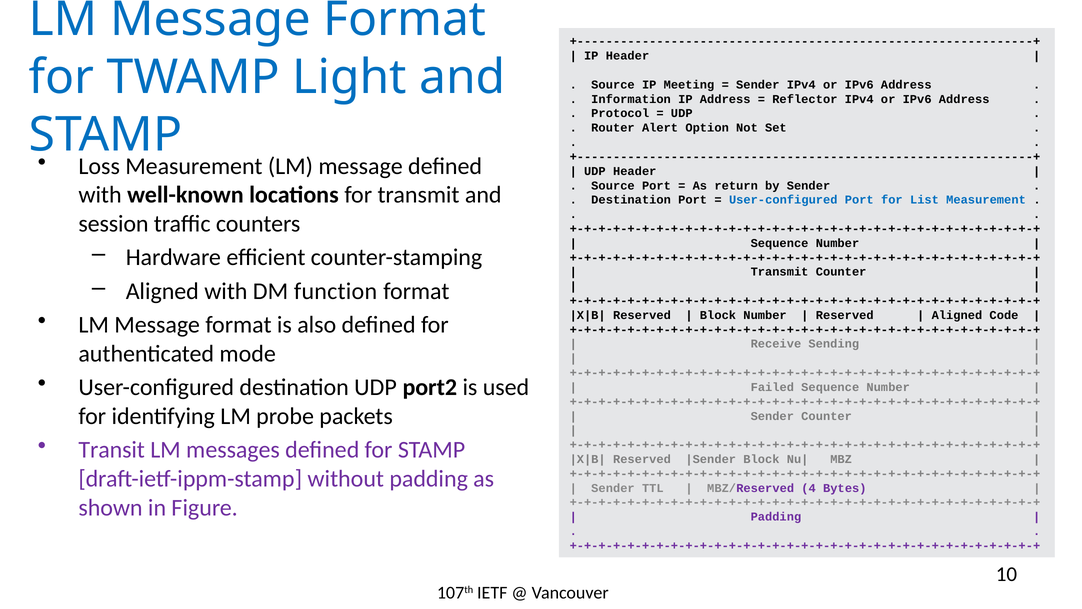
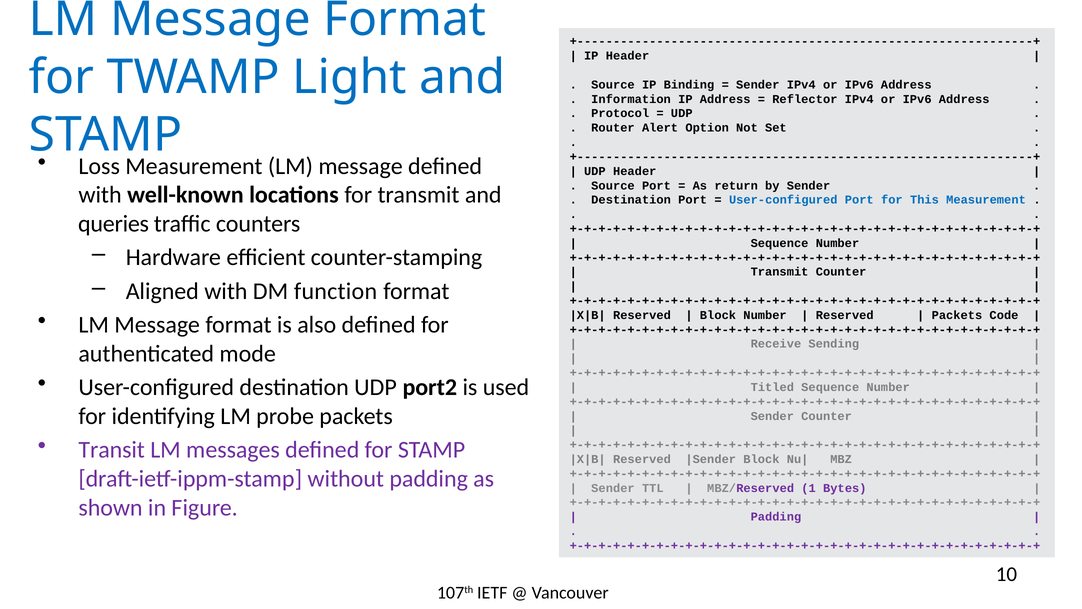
Meeting: Meeting -> Binding (689, 85)
List: List -> This (924, 200)
session: session -> queries (114, 224)
Aligned: Aligned -> Packets (957, 315)
Failed: Failed -> Titled (772, 387)
4: 4 -> 1 (809, 488)
